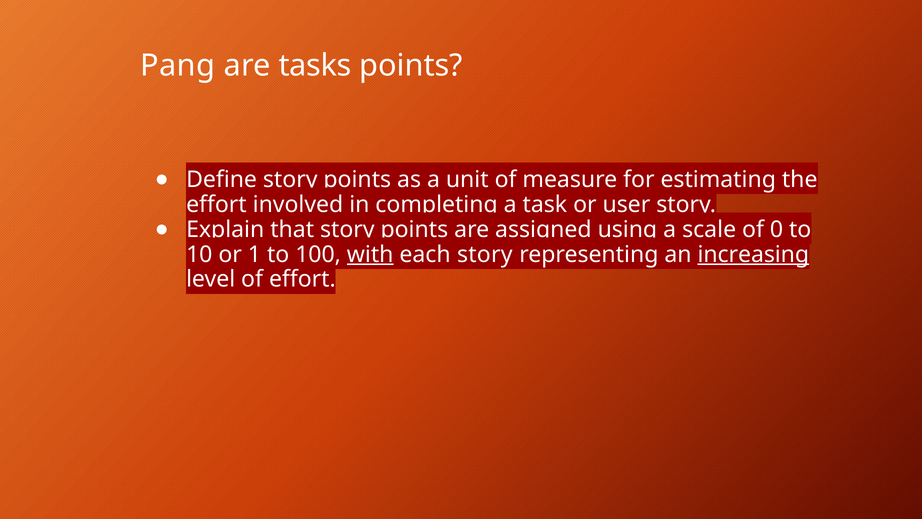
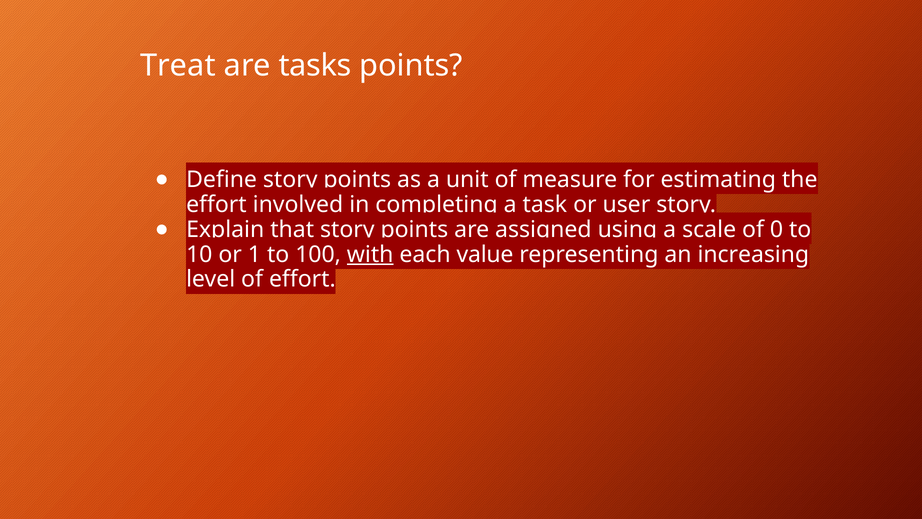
Pang: Pang -> Treat (178, 65)
each story: story -> value (485, 254)
increasing underline: present -> none (753, 254)
